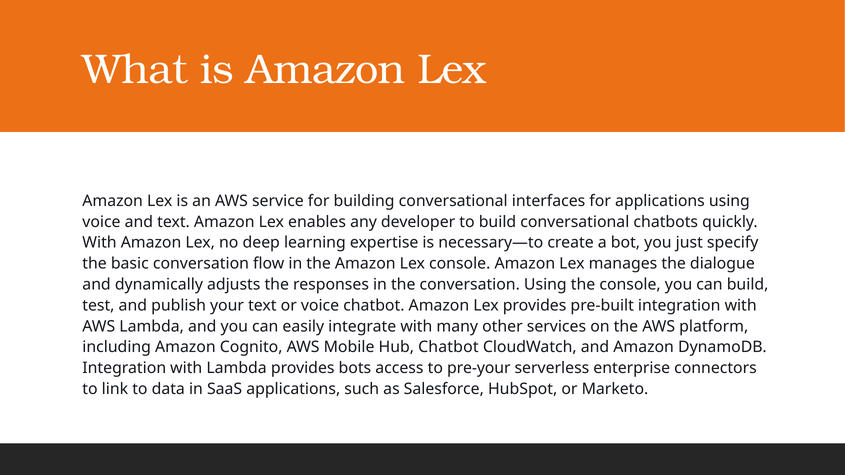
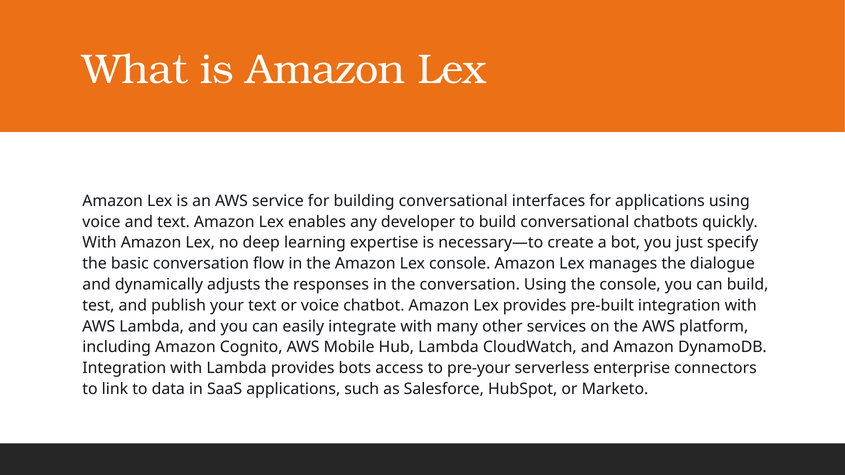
Hub Chatbot: Chatbot -> Lambda (448, 347)
